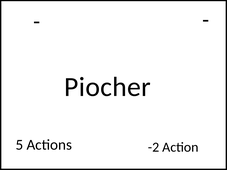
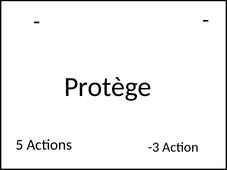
Piocher: Piocher -> Protège (108, 87)
-2: -2 -> -3 (154, 147)
